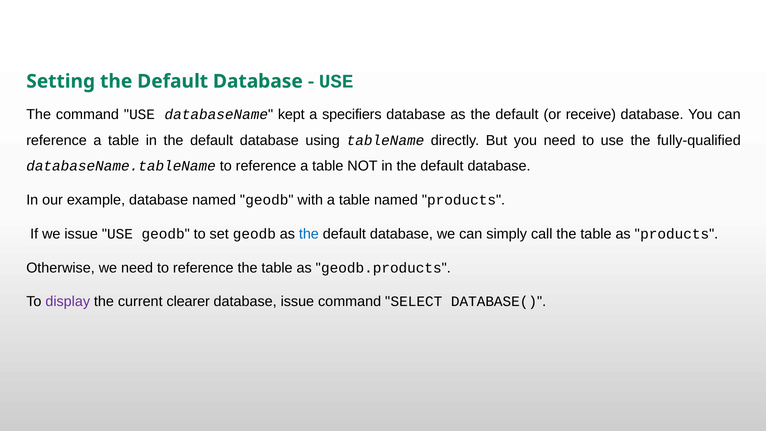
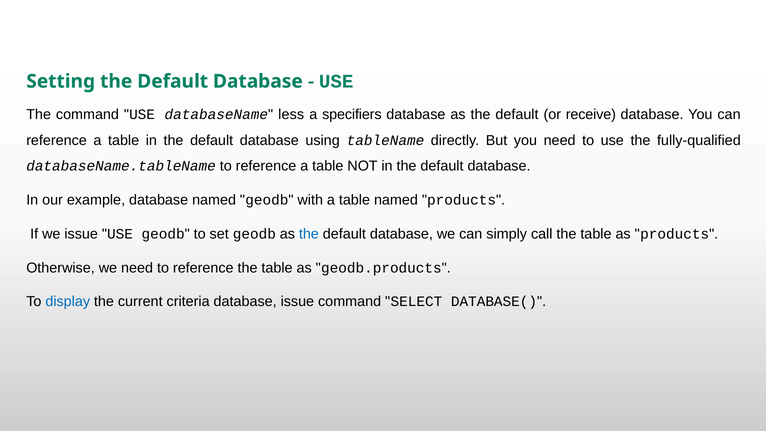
kept: kept -> less (291, 115)
display colour: purple -> blue (68, 302)
clearer: clearer -> criteria (188, 302)
